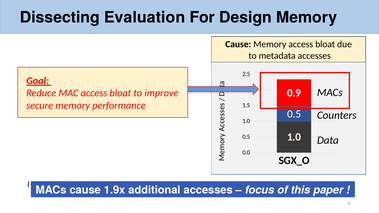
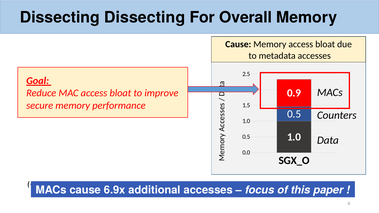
Dissecting Evaluation: Evaluation -> Dissecting (145, 17)
Design: Design -> Overall (246, 17)
1.9x: 1.9x -> 6.9x (115, 190)
